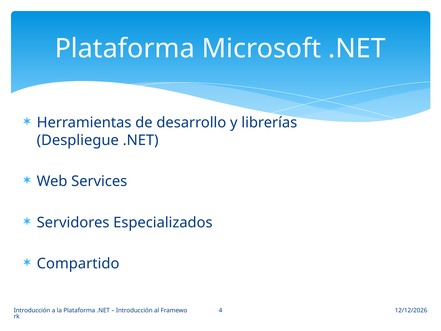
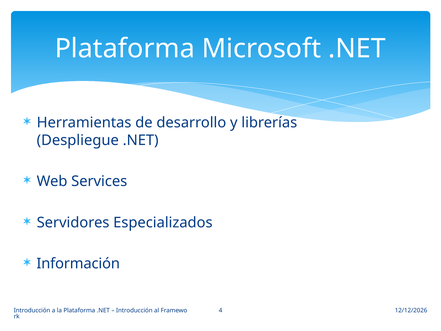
Compartido: Compartido -> Información (78, 264)
